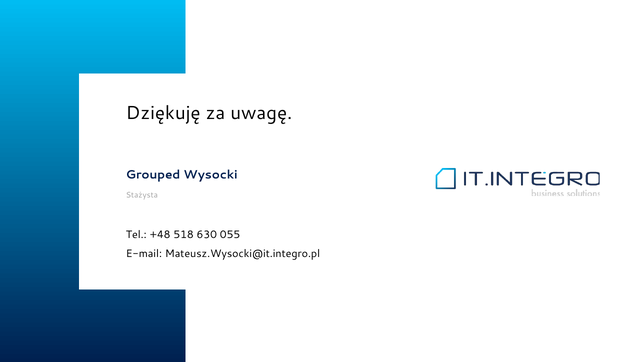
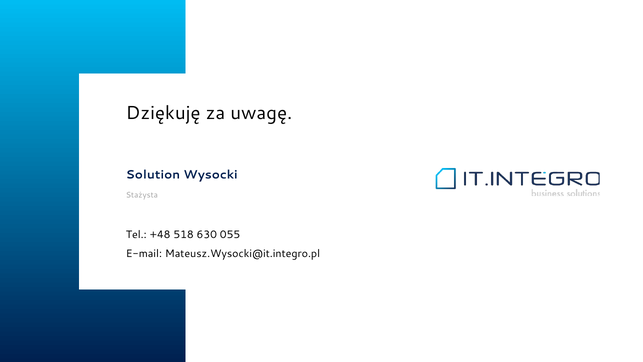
Grouped: Grouped -> Solution (153, 175)
